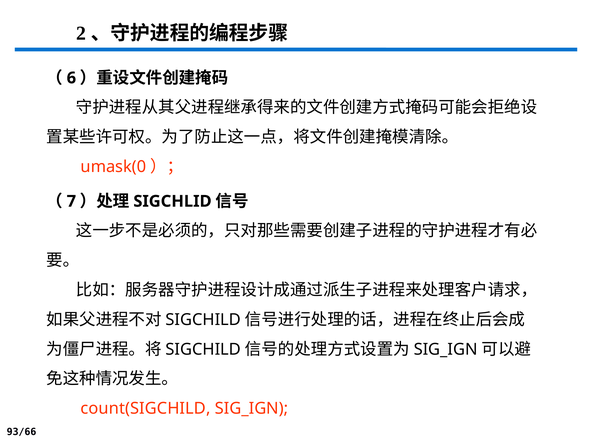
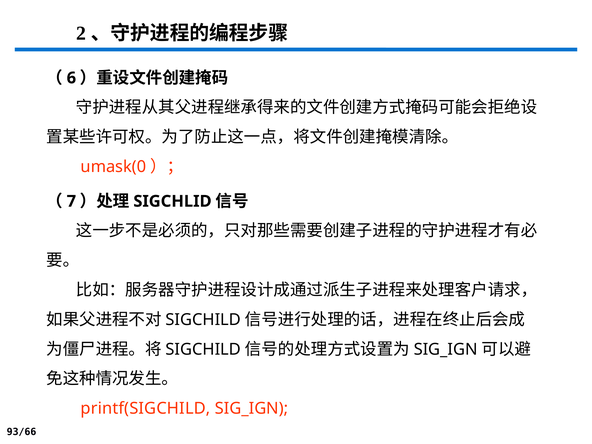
count(SIGCHILD: count(SIGCHILD -> printf(SIGCHILD (145, 408)
